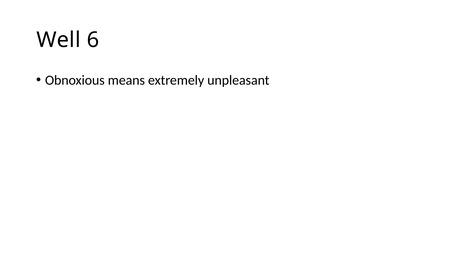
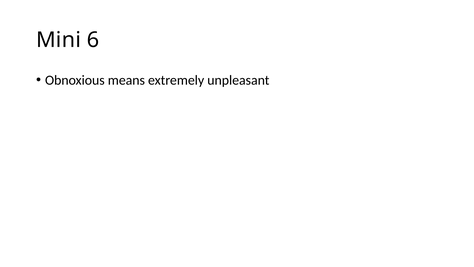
Well: Well -> Mini (59, 40)
